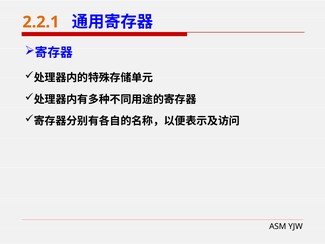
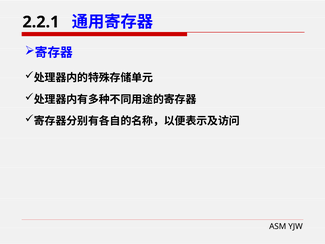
2.2.1 colour: orange -> black (41, 22)
